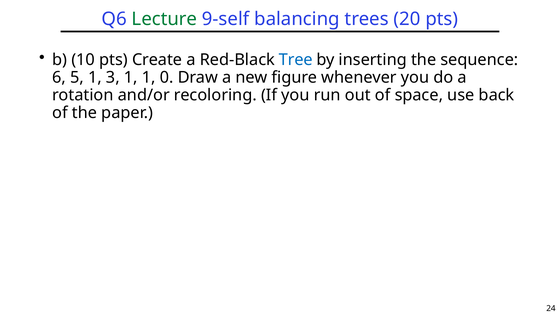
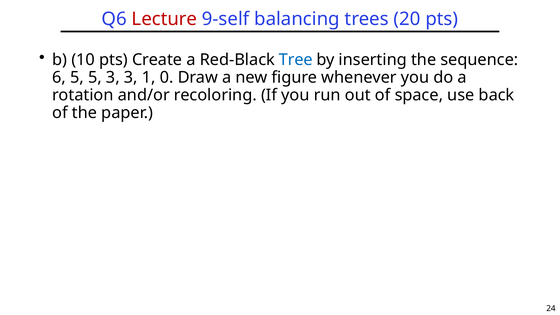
Lecture colour: green -> red (164, 19)
5 1: 1 -> 5 (95, 77)
3 1: 1 -> 3 (131, 77)
